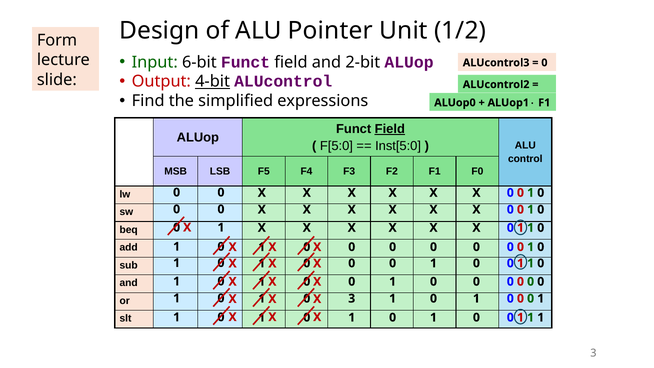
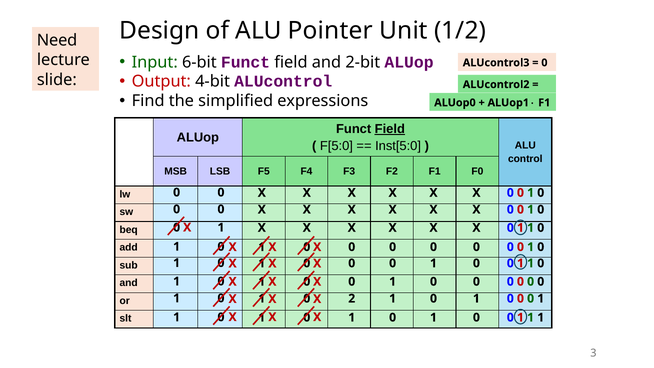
Form: Form -> Need (57, 40)
4-bit underline: present -> none (213, 81)
0 3: 3 -> 2 (352, 298)
